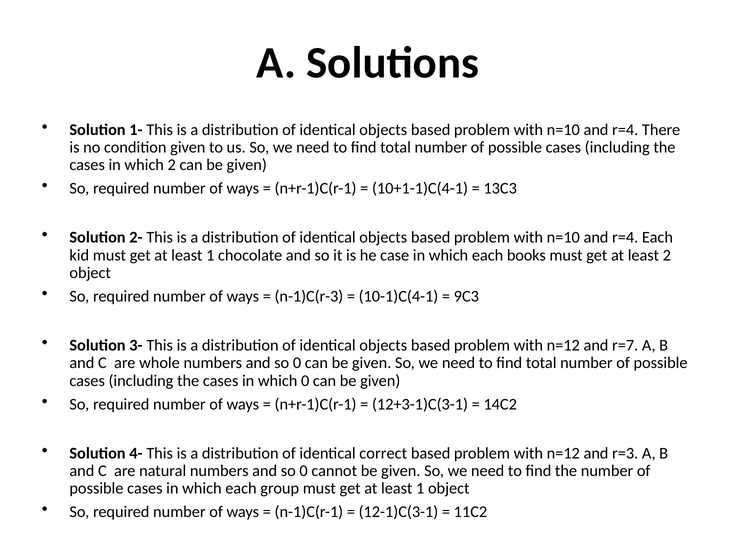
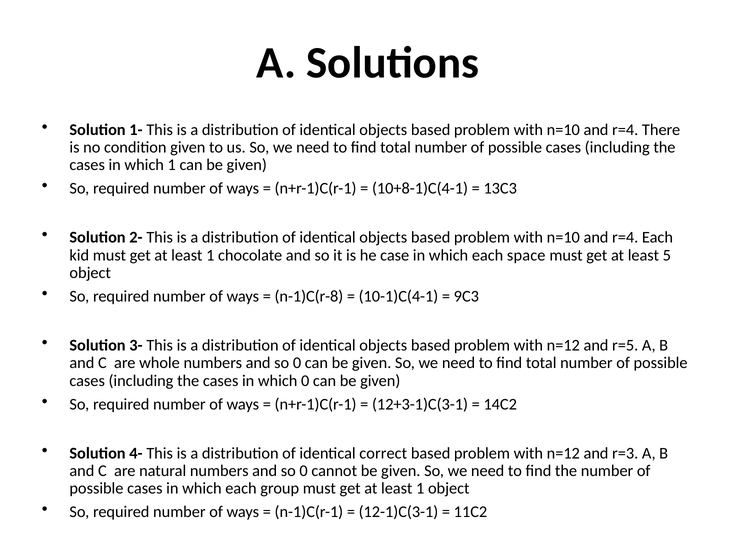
which 2: 2 -> 1 (172, 165)
10+1-1)C(4-1: 10+1-1)C(4-1 -> 10+8-1)C(4-1 (420, 188)
books: books -> space (526, 255)
least 2: 2 -> 5 (667, 255)
n-1)C(r-3: n-1)C(r-3 -> n-1)C(r-8 (309, 296)
r=7: r=7 -> r=5 (625, 345)
